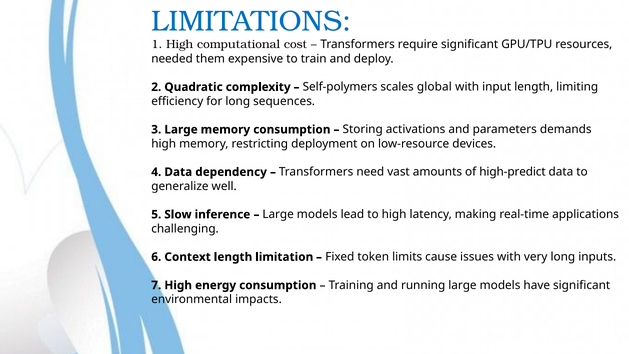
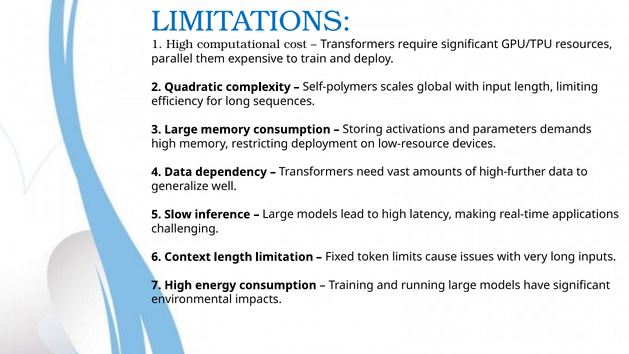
needed: needed -> parallel (172, 59)
high-predict: high-predict -> high-further (512, 172)
